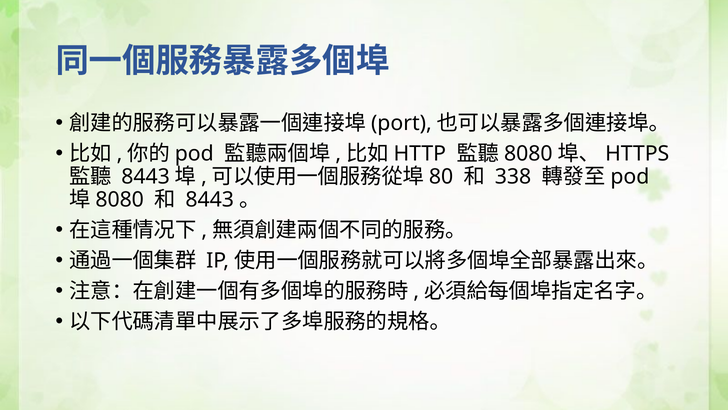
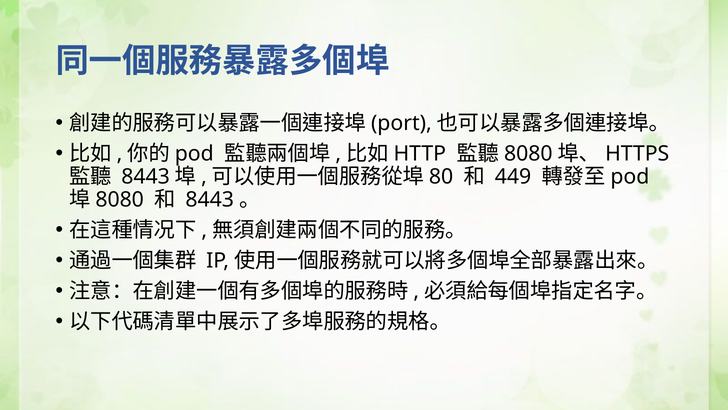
338: 338 -> 449 (513, 176)
